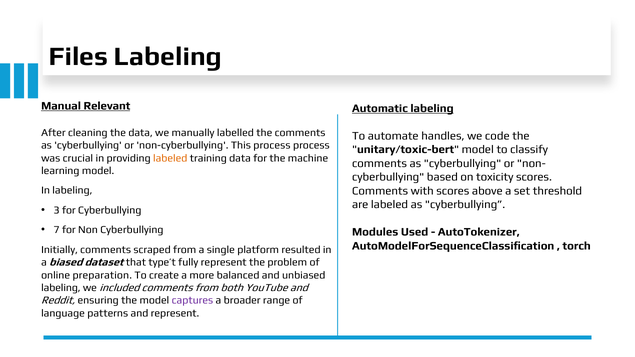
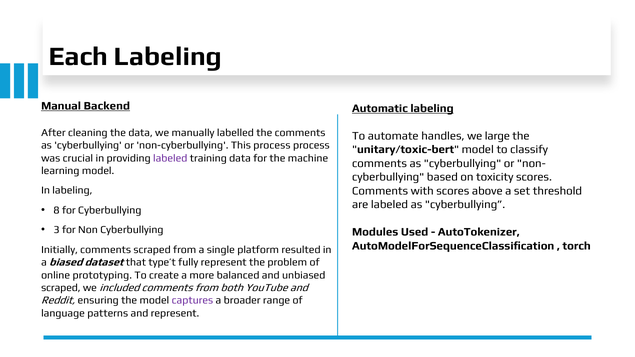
Files: Files -> Each (78, 56)
Relevant: Relevant -> Backend (107, 106)
code: code -> large (497, 136)
labeled colour: orange -> purple (170, 158)
3: 3 -> 8 (57, 210)
7: 7 -> 3 (57, 230)
preparation: preparation -> prototyping (102, 275)
labeling: labeling -> scraped (61, 288)
